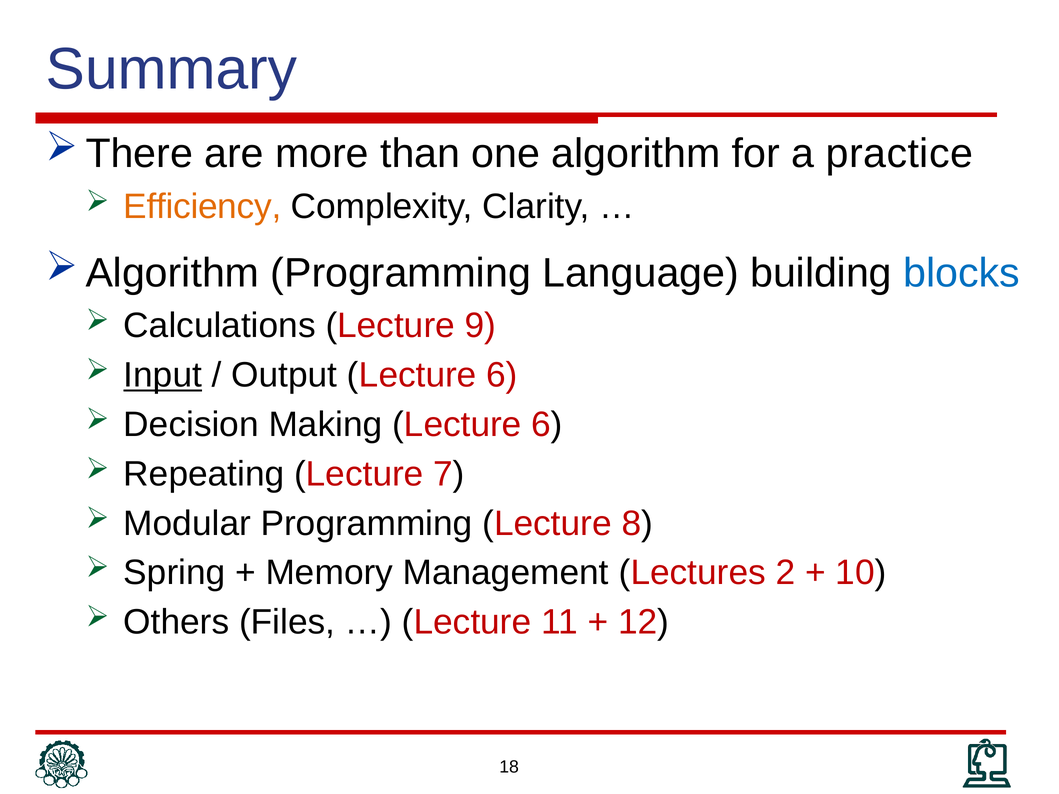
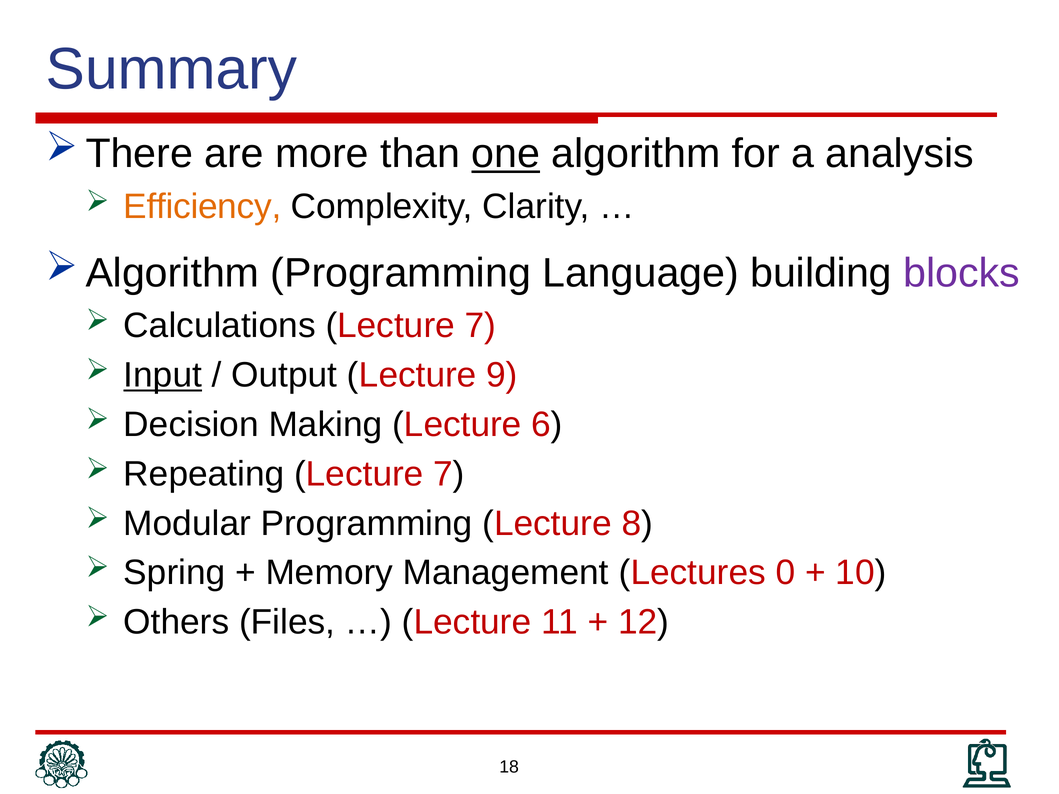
one underline: none -> present (506, 154)
practice: practice -> analysis (900, 154)
blocks colour: blue -> purple (962, 273)
Calculations Lecture 9: 9 -> 7 (480, 326)
Output Lecture 6: 6 -> 9 (502, 375)
2: 2 -> 0 (785, 573)
